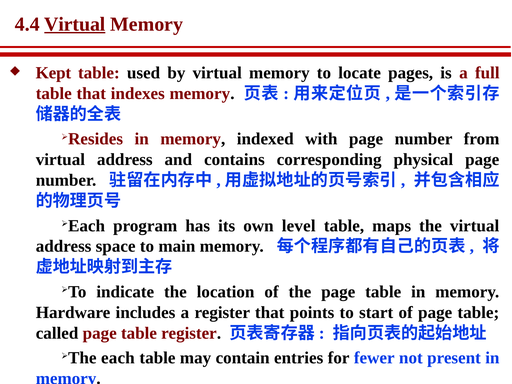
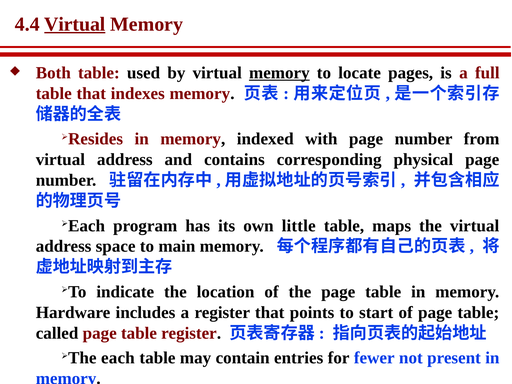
Kept: Kept -> Both (53, 73)
memory underline: none -> present (279, 73)
level: level -> little (299, 226)
